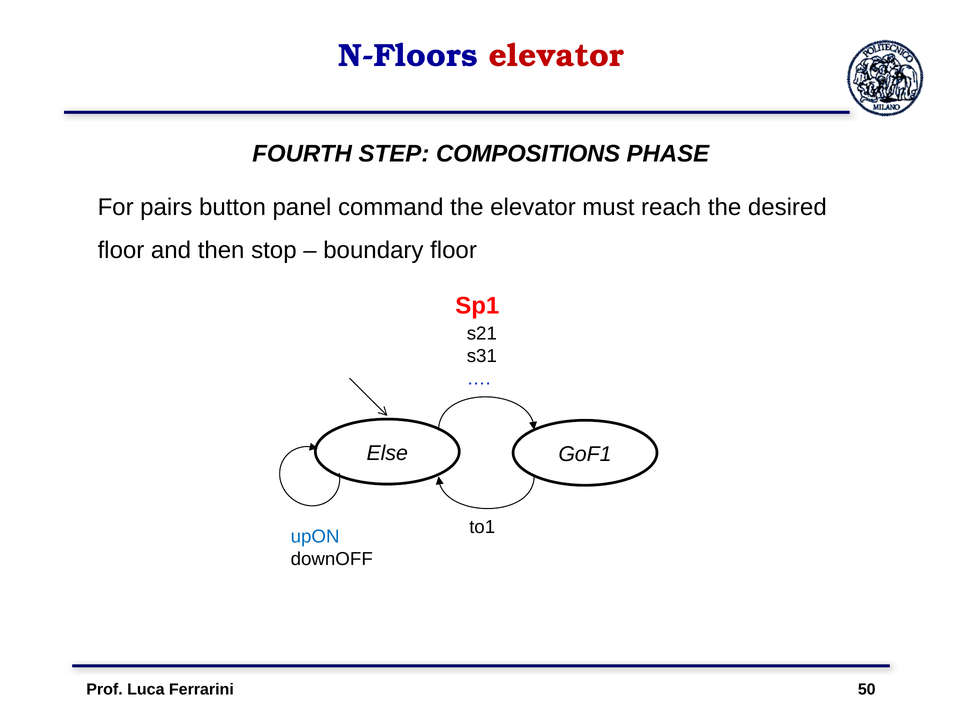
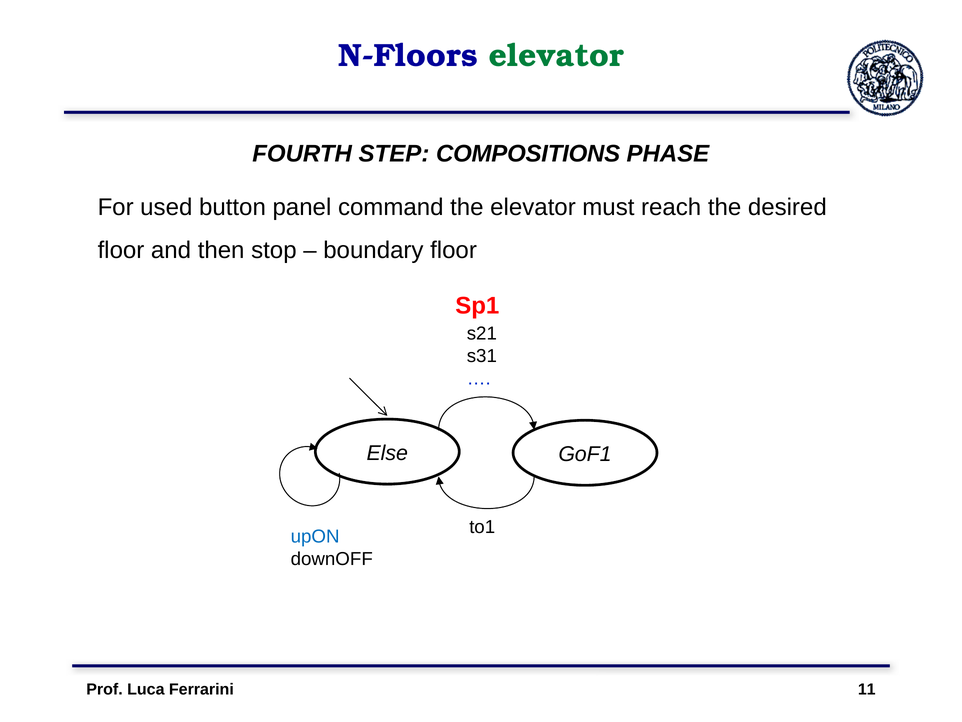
elevator colour: red -> green (556, 56)
pairs: pairs -> used (166, 207)
50: 50 -> 11 (867, 689)
